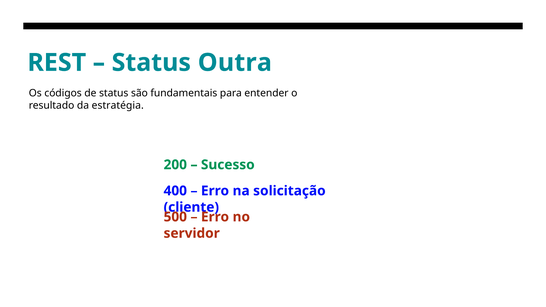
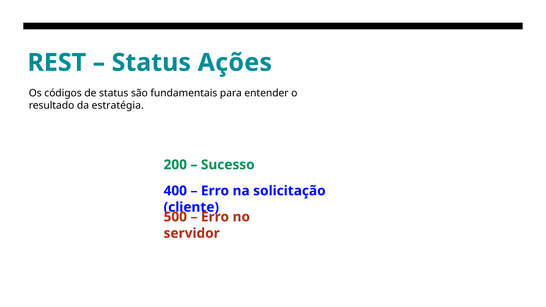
Outra: Outra -> Ações (235, 63)
